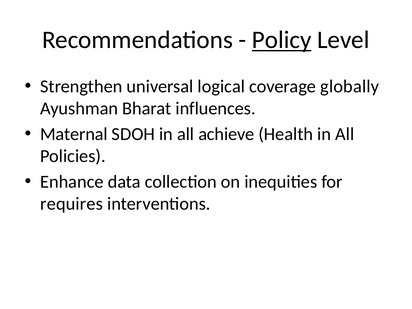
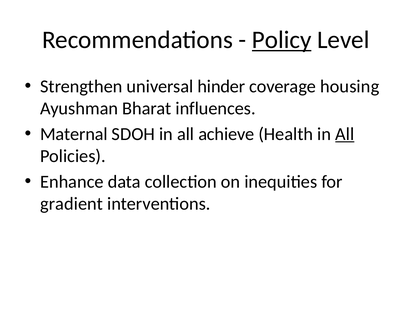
logical: logical -> hinder (221, 86)
globally: globally -> housing (350, 86)
All underline: none -> present (345, 134)
requires: requires -> gradient (72, 204)
